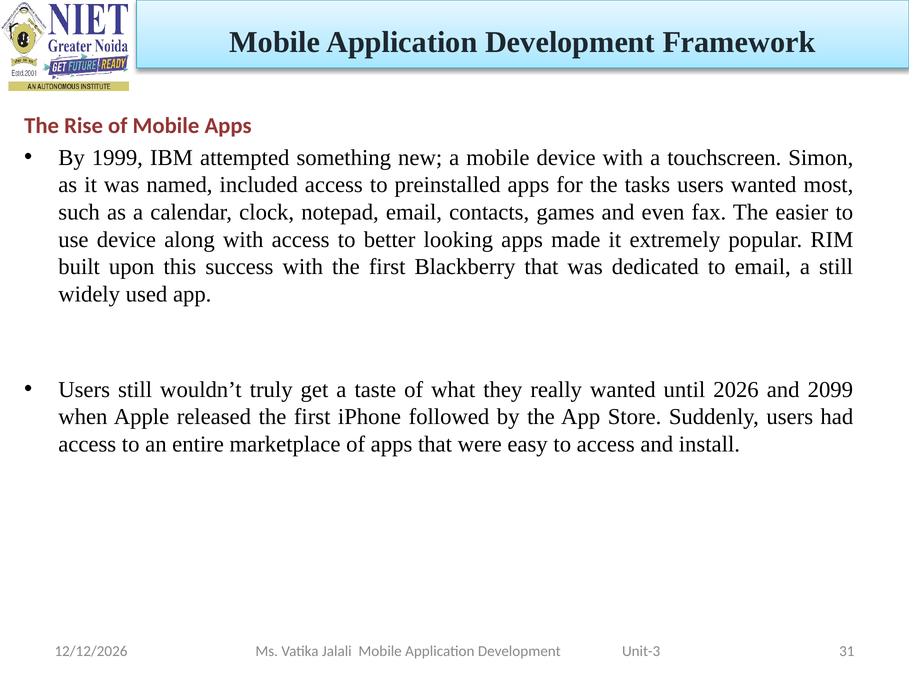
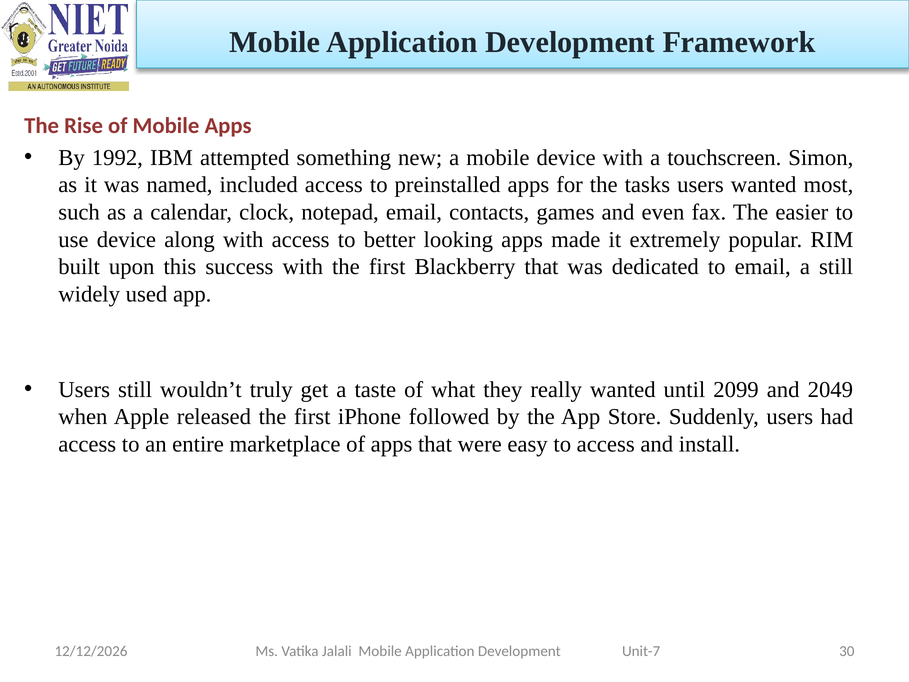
1999: 1999 -> 1992 (117, 158)
2026: 2026 -> 2099 (736, 389)
2099: 2099 -> 2049 (830, 389)
31: 31 -> 30 (847, 651)
Unit-3: Unit-3 -> Unit-7 (641, 651)
